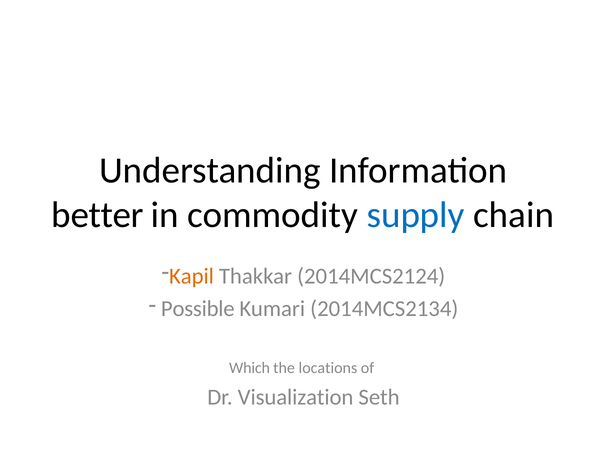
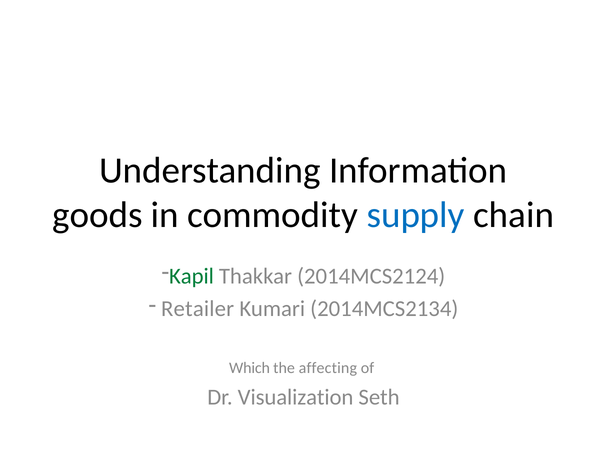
better: better -> goods (97, 215)
Kapil colour: orange -> green (191, 276)
Possible: Possible -> Retailer (198, 309)
locations: locations -> affecting (328, 368)
